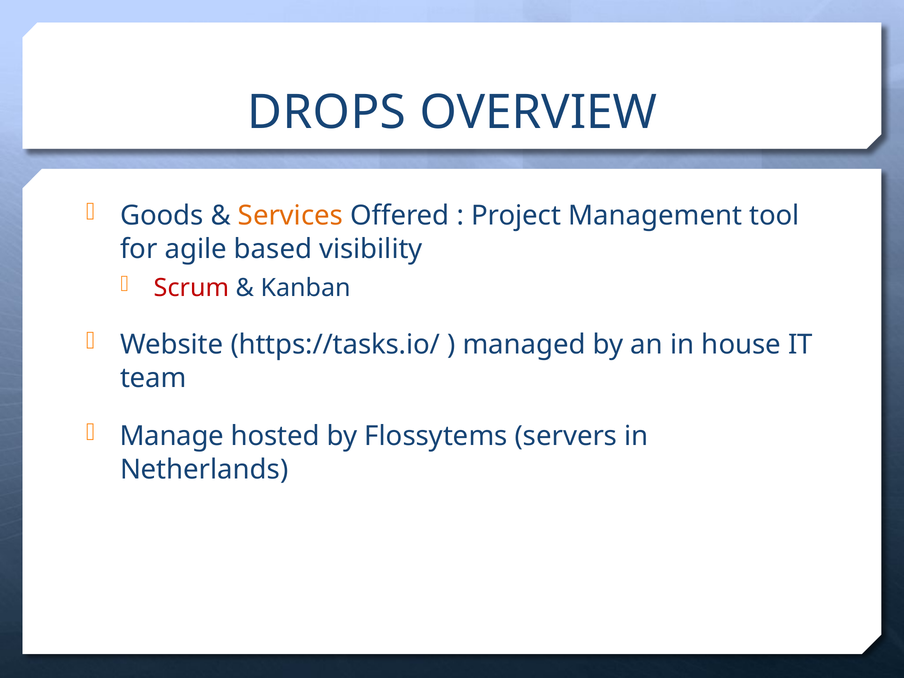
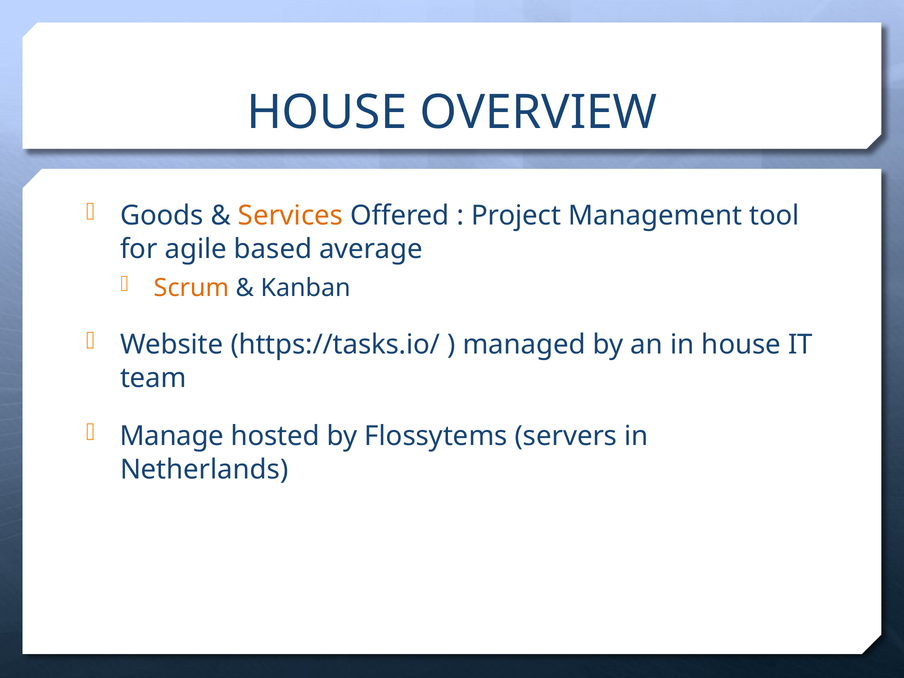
DROPS: DROPS -> HOUSE (327, 112)
visibility: visibility -> average (371, 249)
Scrum colour: red -> orange (192, 288)
